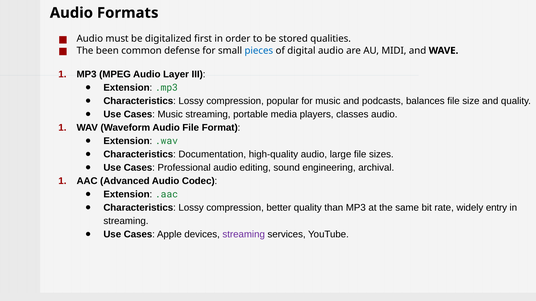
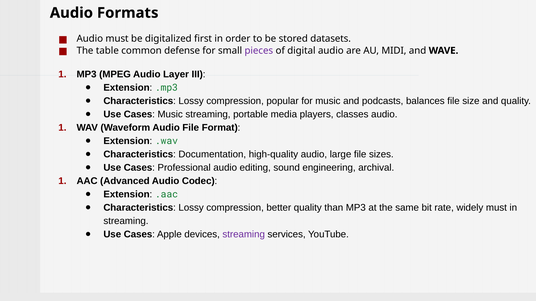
qualities: qualities -> datasets (331, 39)
been: been -> table (107, 51)
pieces colour: blue -> purple (259, 51)
widely entry: entry -> must (496, 208)
